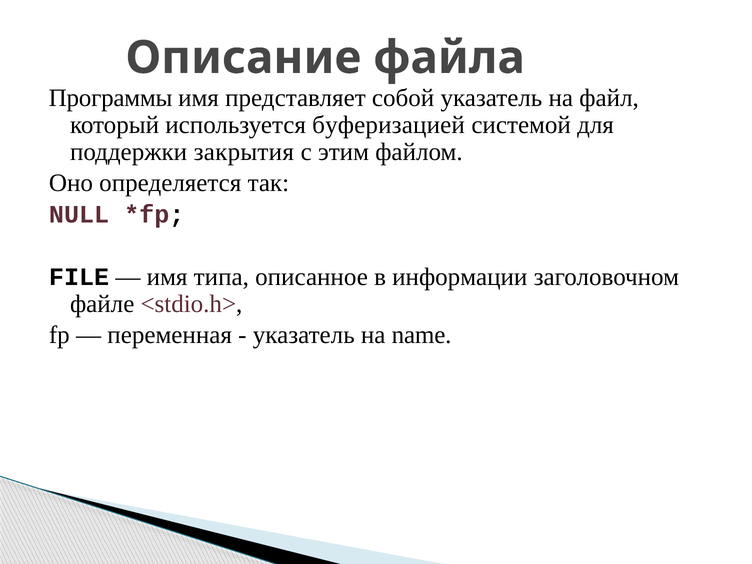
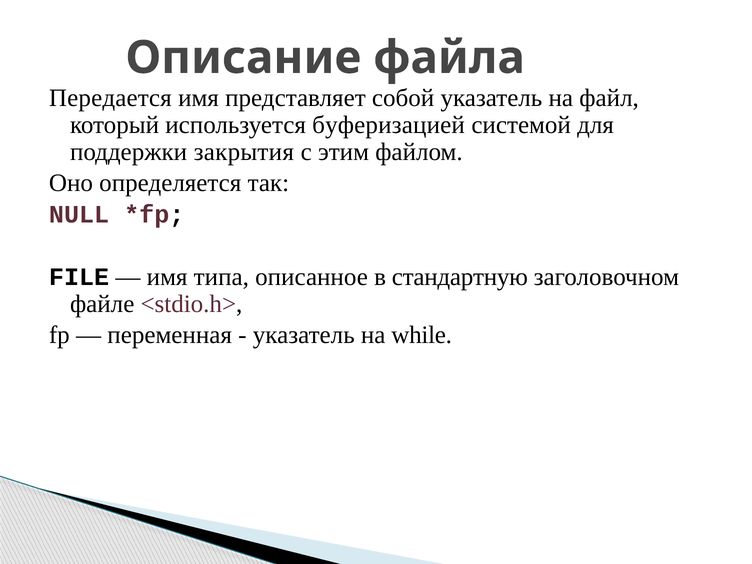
Программы: Программы -> Передается (110, 98)
информации: информации -> стандартную (460, 277)
name: name -> while (422, 335)
